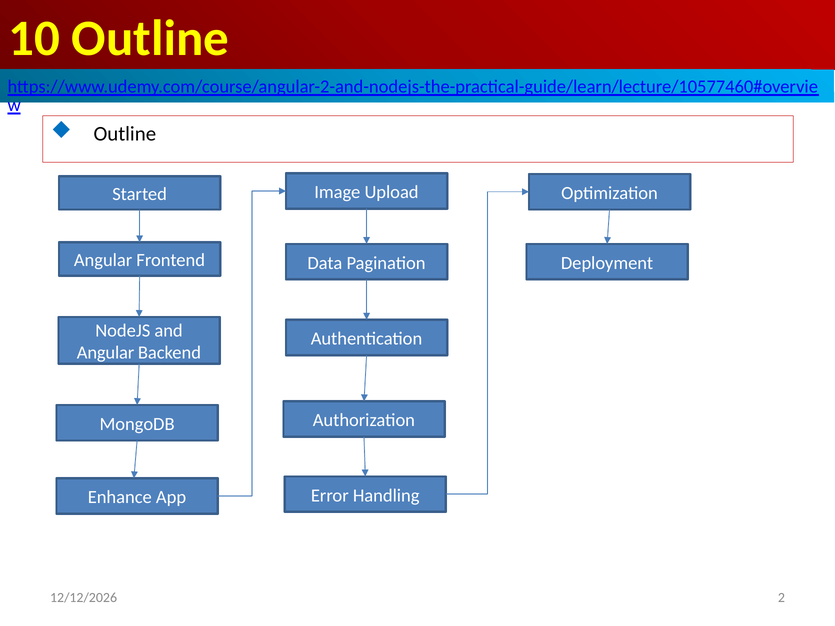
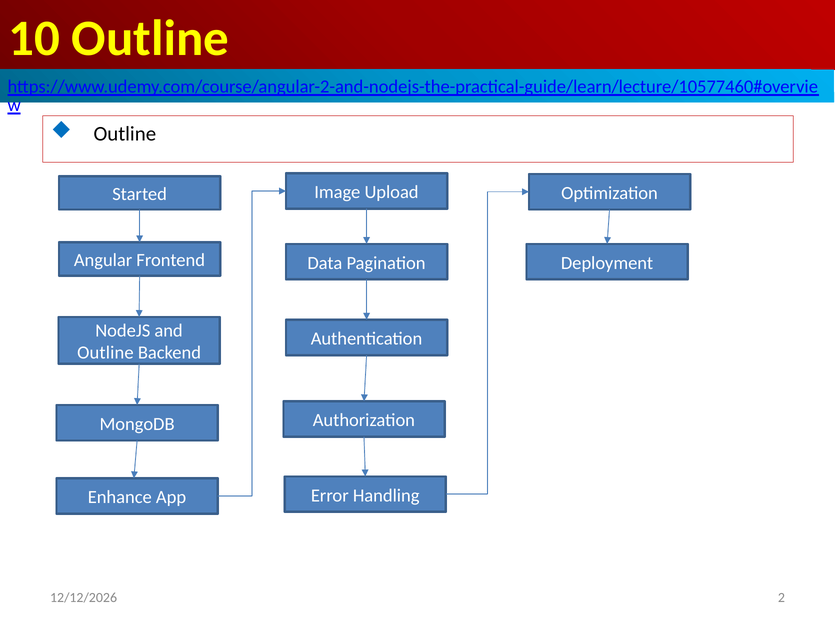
Angular: Angular -> Outline (105, 353)
